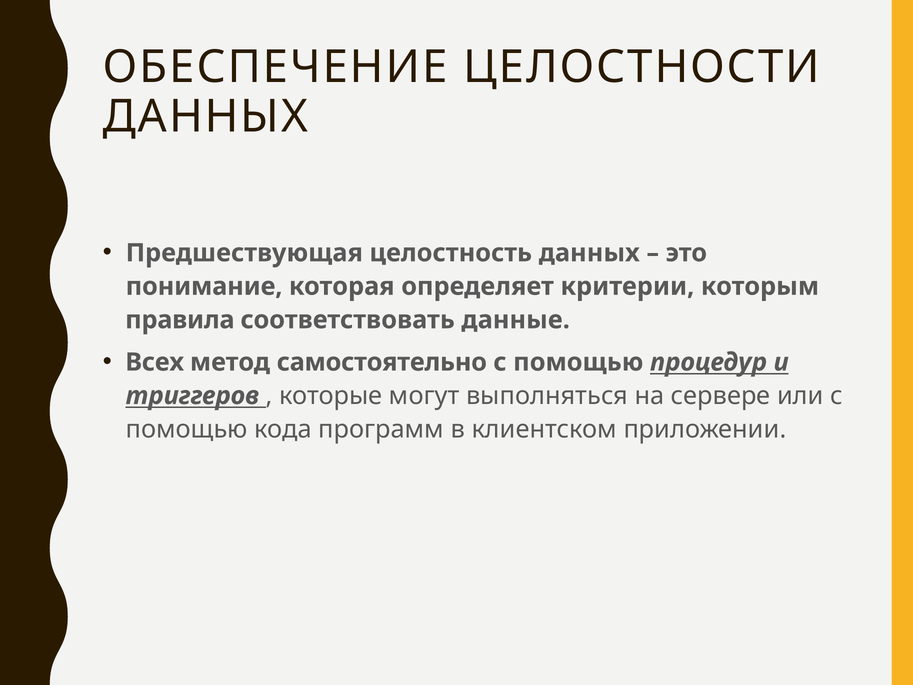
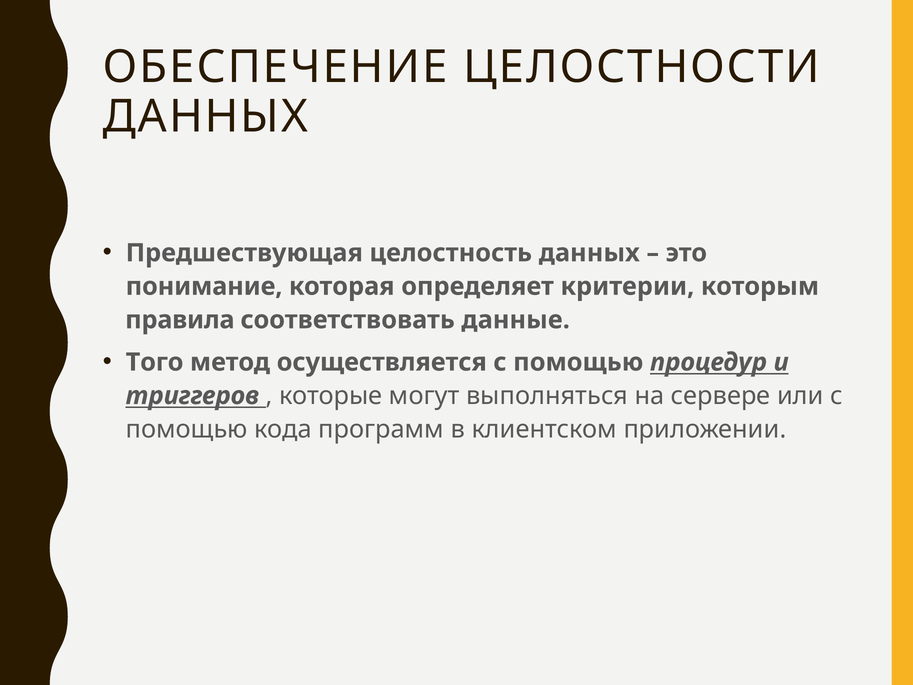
Всех: Всех -> Того (155, 362)
самостоятельно: самостоятельно -> осуществляется (382, 362)
